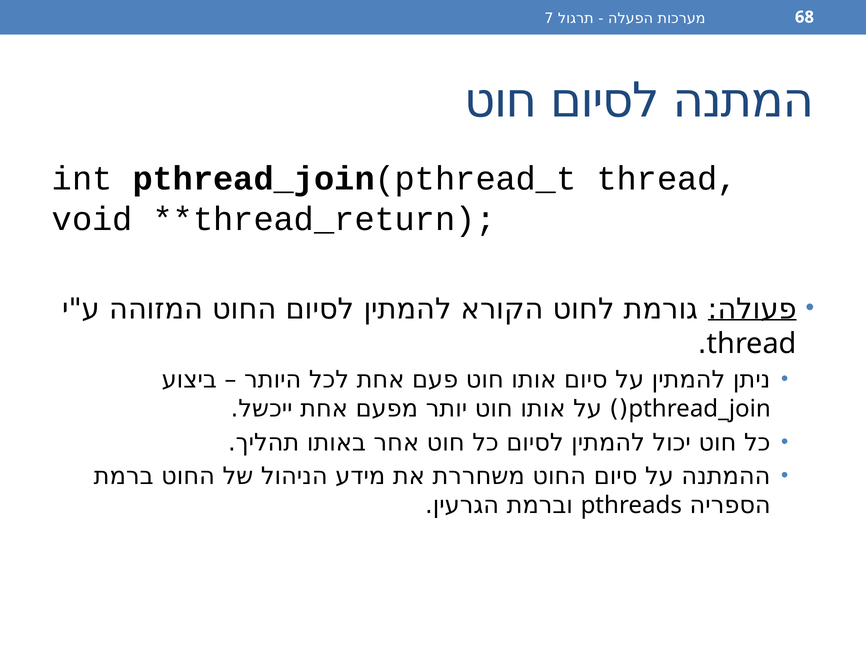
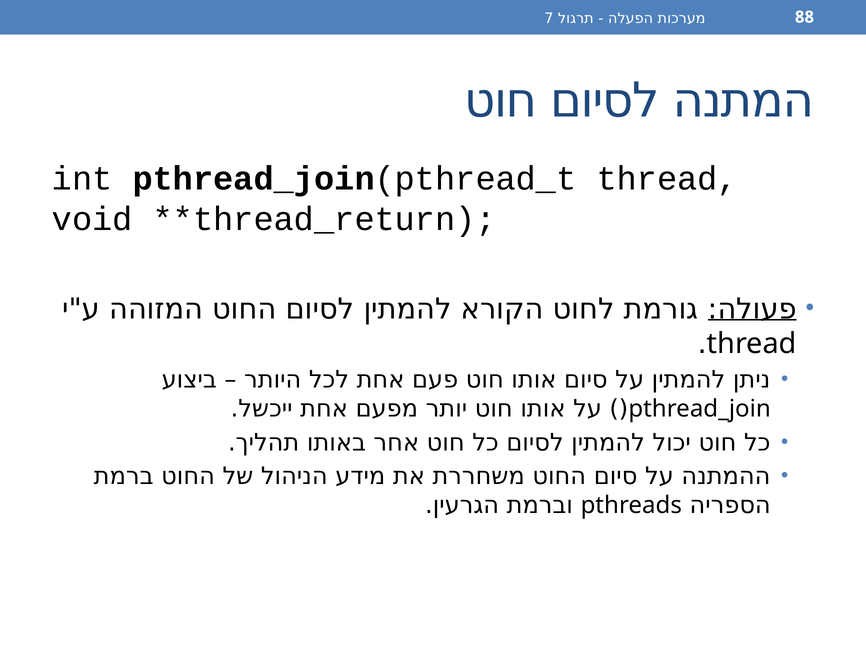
68: 68 -> 88 (804, 17)
